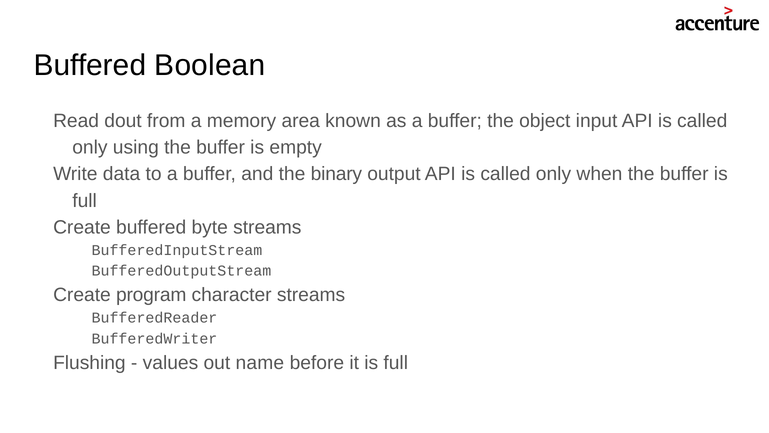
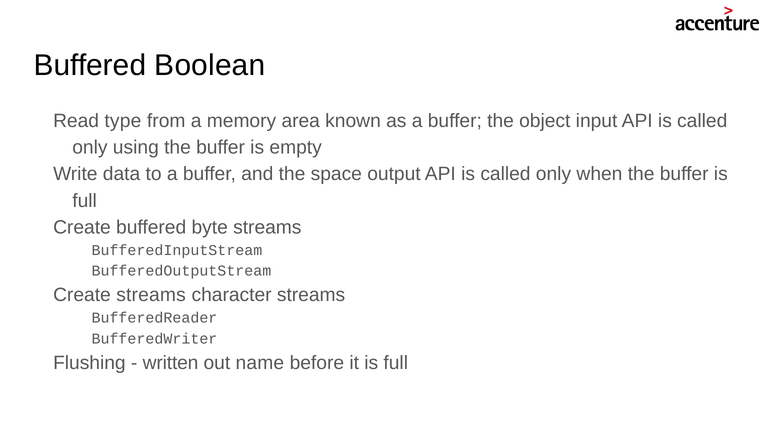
dout: dout -> type (123, 121)
binary: binary -> space (336, 174)
Create program: program -> streams (151, 295)
values: values -> written (171, 363)
